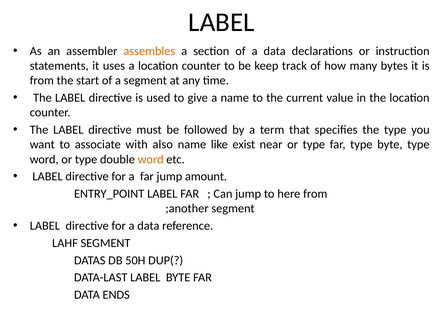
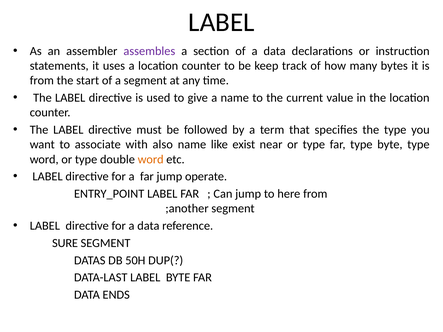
assembles colour: orange -> purple (149, 51)
amount: amount -> operate (206, 177)
LAHF: LAHF -> SURE (65, 243)
